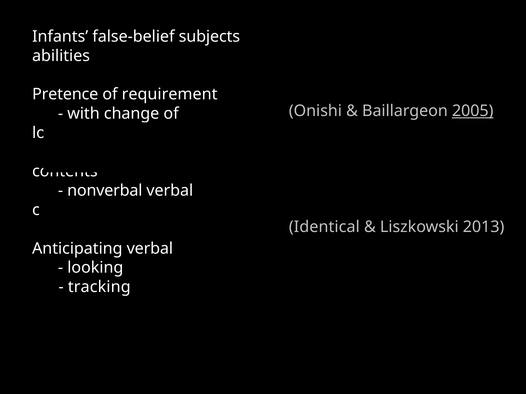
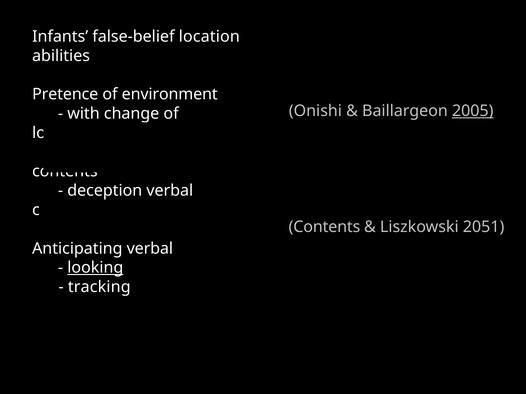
false-belief subjects: subjects -> location (209, 37)
requirement: requirement -> environment (170, 94)
nonverbal: nonverbal -> deception (105, 191)
Identical: Identical -> Contents (324, 227)
2013: 2013 -> 2051 (484, 227)
looking underline: none -> present (95, 268)
